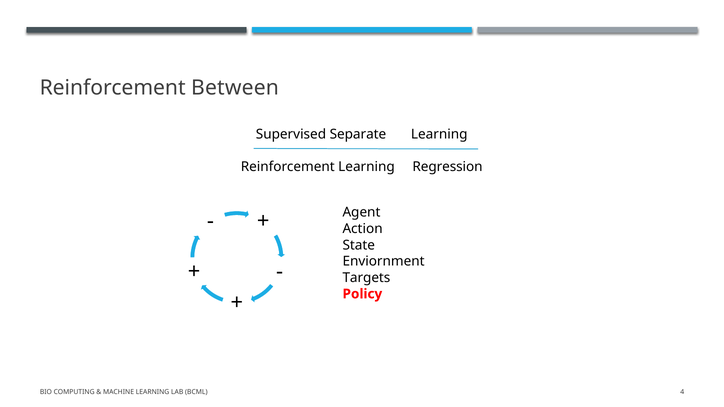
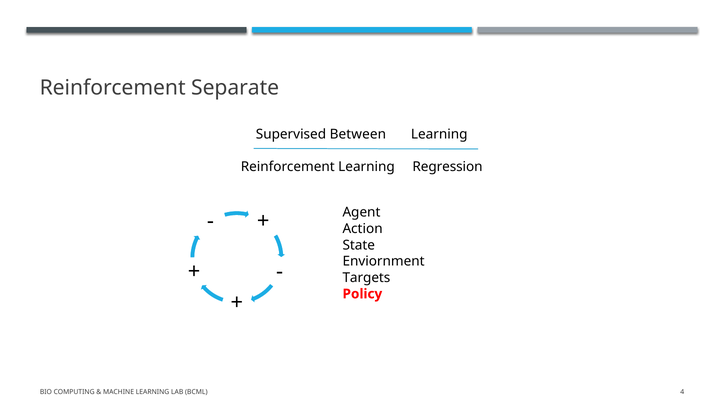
Between: Between -> Separate (235, 88)
Separate: Separate -> Between (358, 135)
